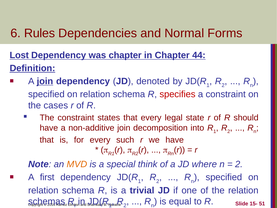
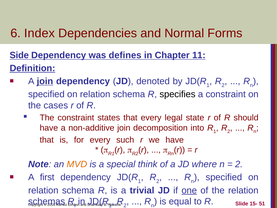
Rules: Rules -> Index (39, 33)
Lost: Lost -> Side (19, 55)
was chapter: chapter -> defines (125, 55)
44: 44 -> 11 (199, 55)
specifies colour: red -> black (177, 94)
one underline: none -> present (189, 190)
